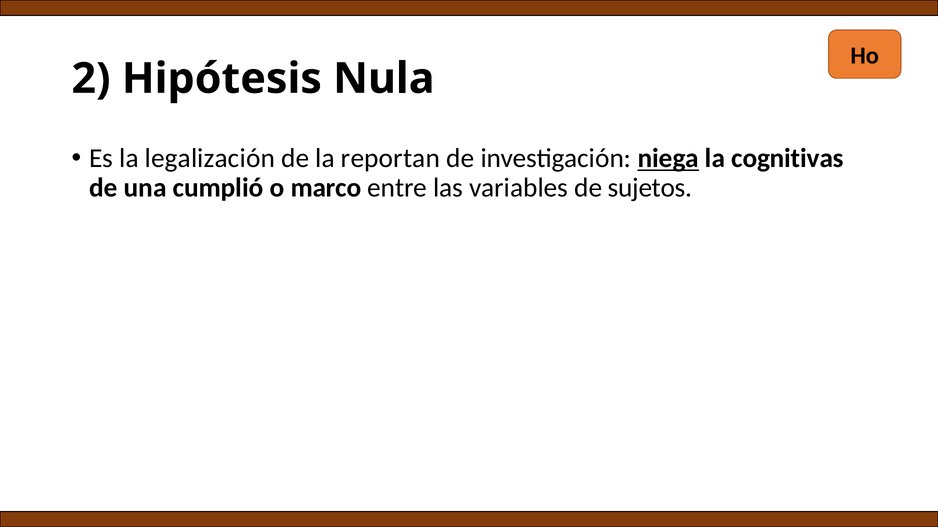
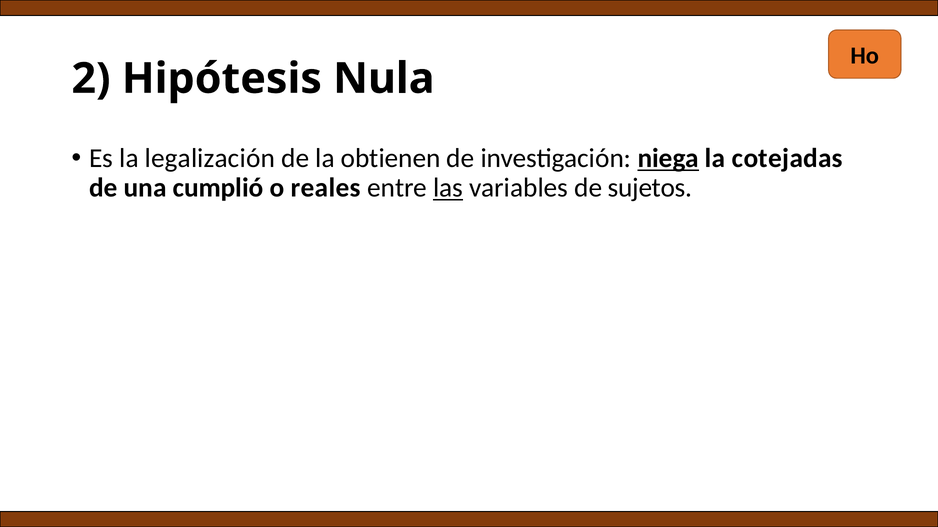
reportan: reportan -> obtienen (391, 159)
cognitivas: cognitivas -> cotejadas (787, 159)
marco: marco -> reales (326, 188)
las underline: none -> present (448, 188)
